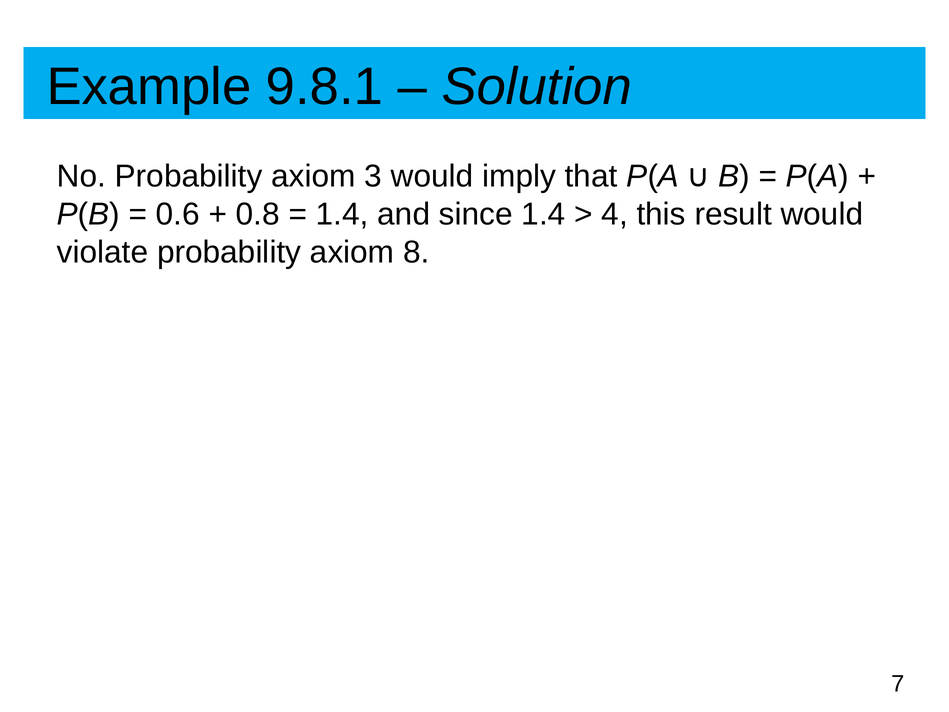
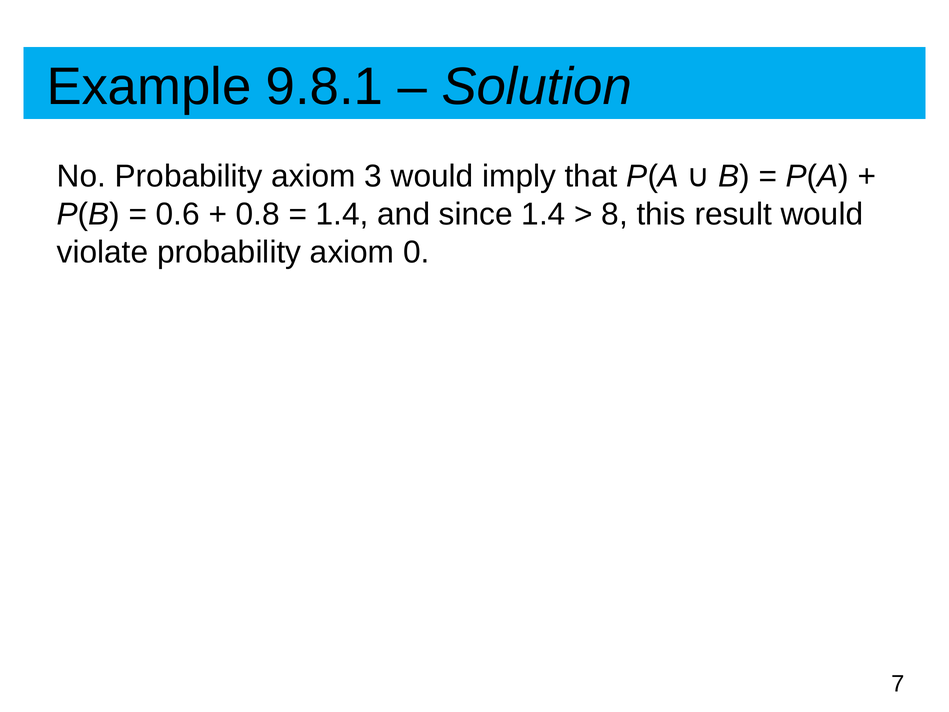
4: 4 -> 8 (615, 214)
8: 8 -> 0 (416, 252)
